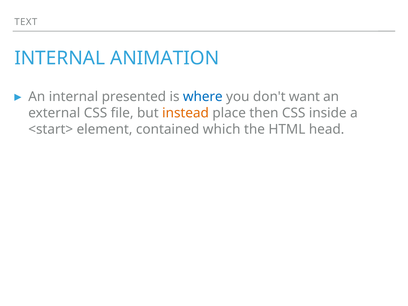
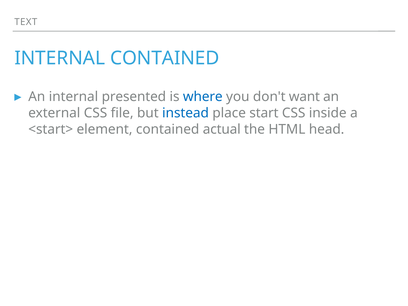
INTERNAL ANIMATION: ANIMATION -> CONTAINED (165, 58)
instead colour: orange -> blue (186, 113)
then: then -> start (264, 113)
which: which -> actual (222, 129)
